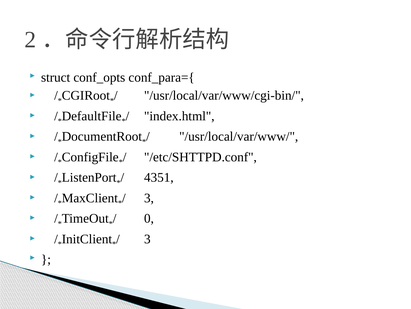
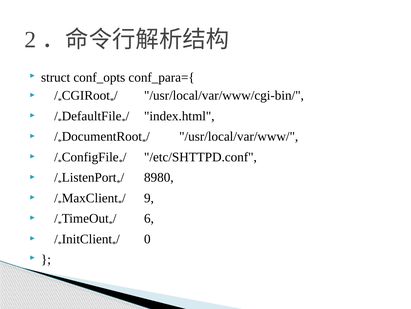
4351: 4351 -> 8980 (159, 177)
3: 3 -> 9 (149, 198)
0: 0 -> 6 (149, 218)
3: 3 -> 0 (147, 238)
